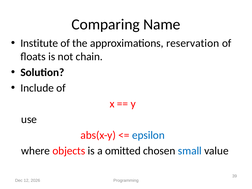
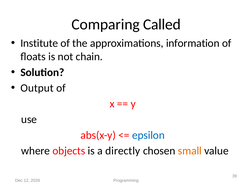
Name: Name -> Called (162, 24)
reservation: reservation -> information (193, 43)
Include: Include -> Output (37, 88)
omitted: omitted -> directly (123, 151)
small colour: blue -> orange (190, 151)
